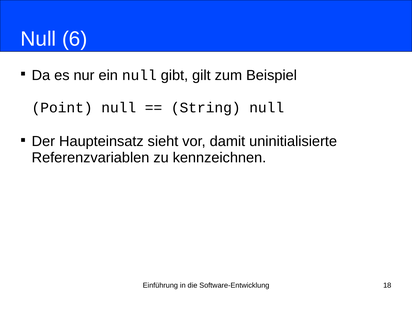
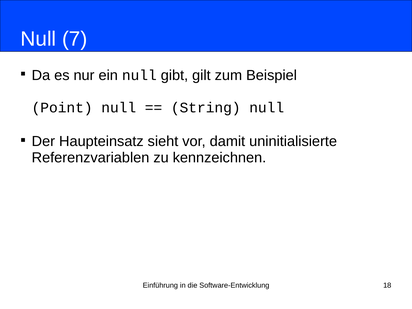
6: 6 -> 7 (75, 39)
